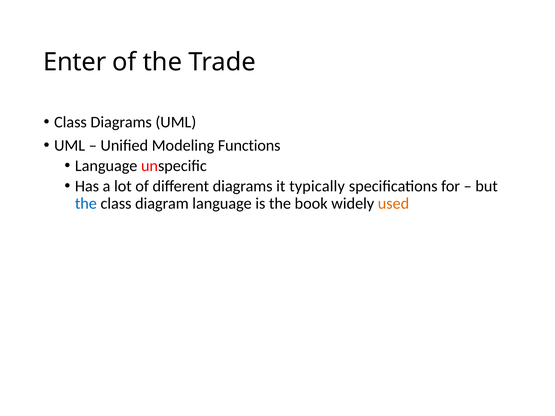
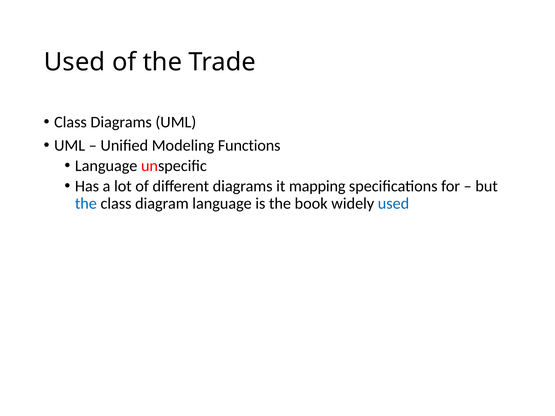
Enter: Enter -> Used (74, 62)
typically: typically -> mapping (317, 186)
used colour: orange -> blue (394, 204)
